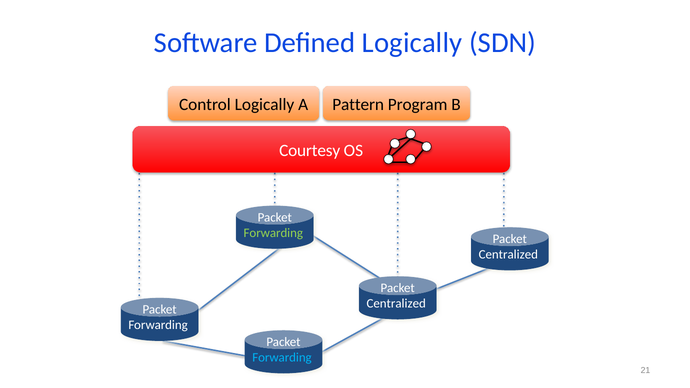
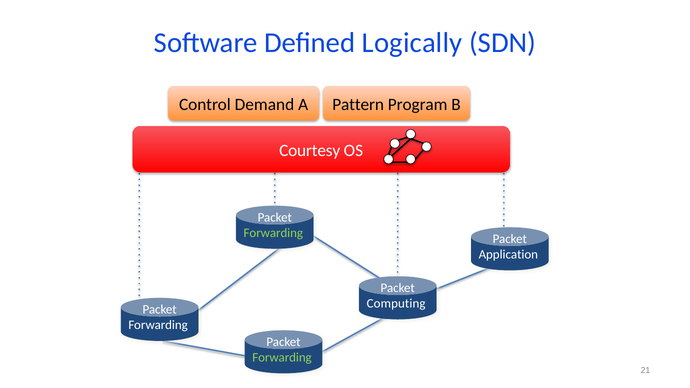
Control Logically: Logically -> Demand (264, 105)
Centralized: Centralized -> Application (508, 254)
Centralized: Centralized -> Computing (396, 304)
Forwarding colour: light blue -> light green (282, 358)
